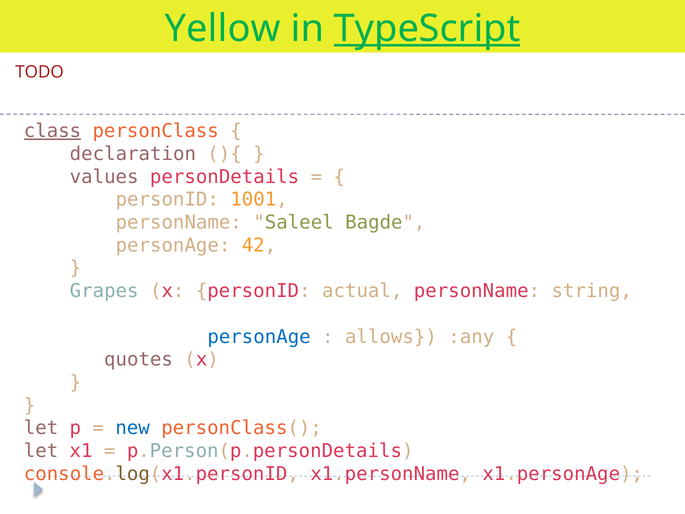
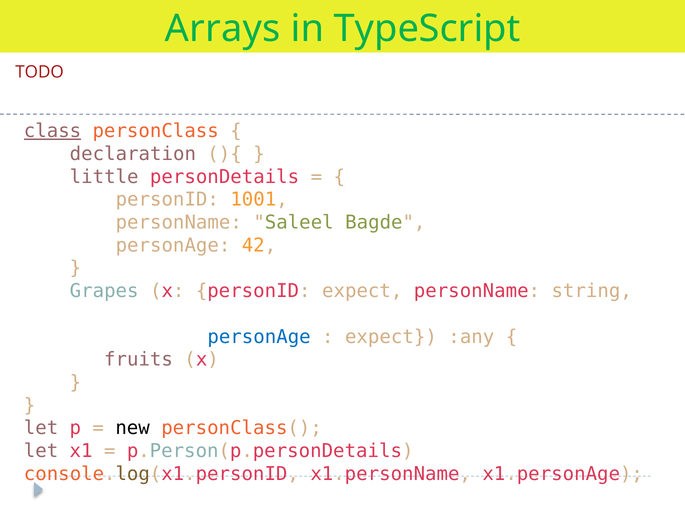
Yellow: Yellow -> Arrays (223, 29)
TypeScript underline: present -> none (427, 29)
values: values -> little (104, 177)
personID actual: actual -> expect (362, 291)
allows: allows -> expect (391, 337)
quotes: quotes -> fruits (139, 359)
new colour: blue -> black (133, 428)
